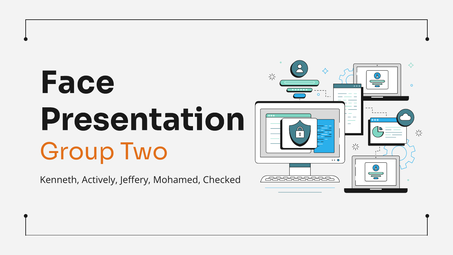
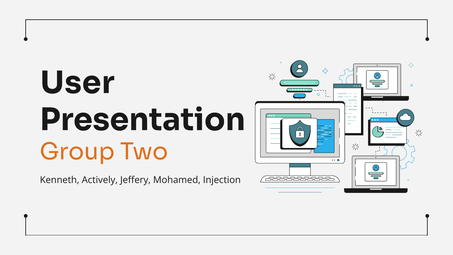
Face: Face -> User (77, 83)
Checked: Checked -> Injection (222, 180)
